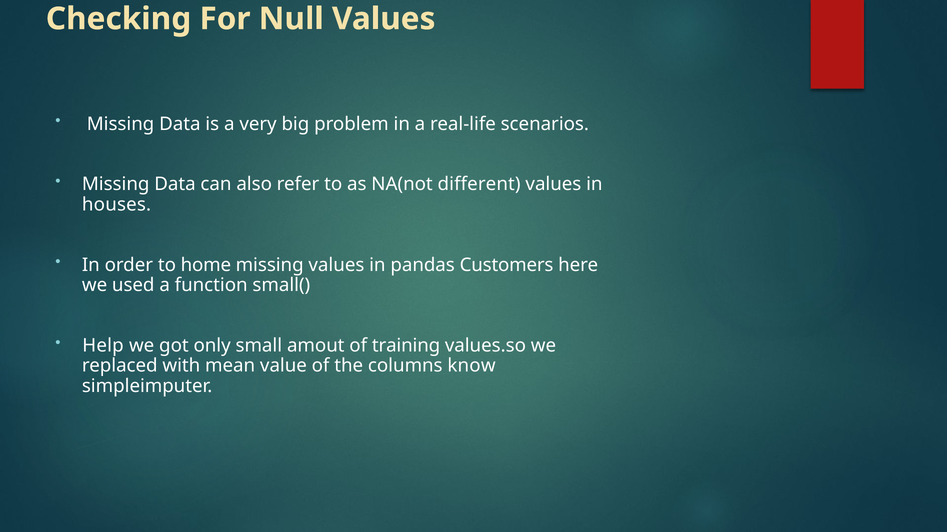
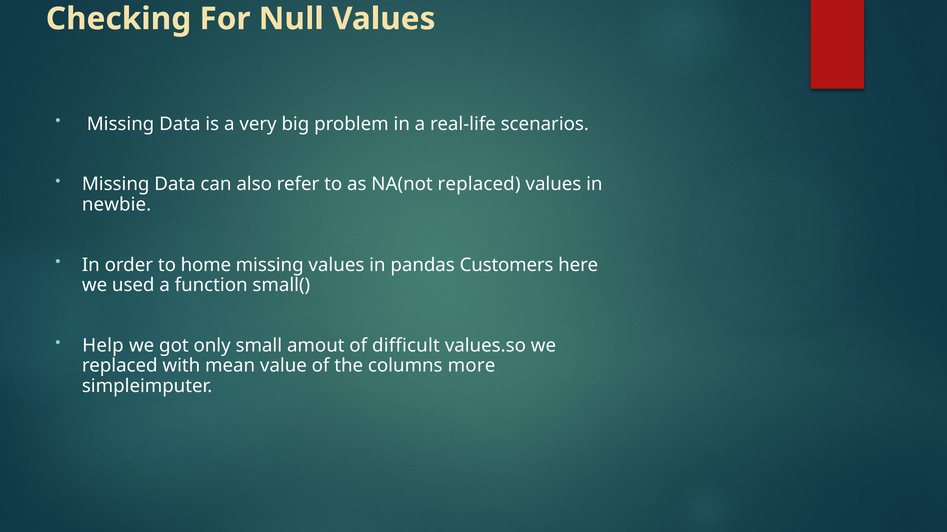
NA(not different: different -> replaced (479, 185)
houses: houses -> newbie (117, 205)
training: training -> difficult (406, 346)
know: know -> more (472, 366)
